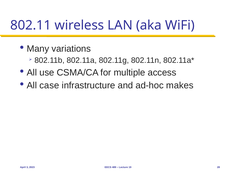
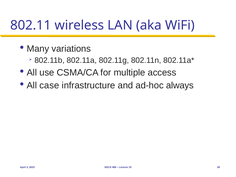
makes: makes -> always (180, 85)
